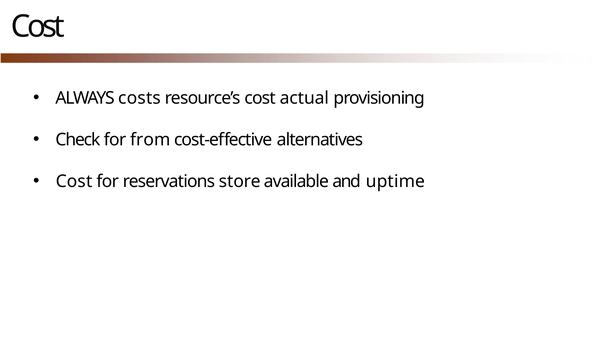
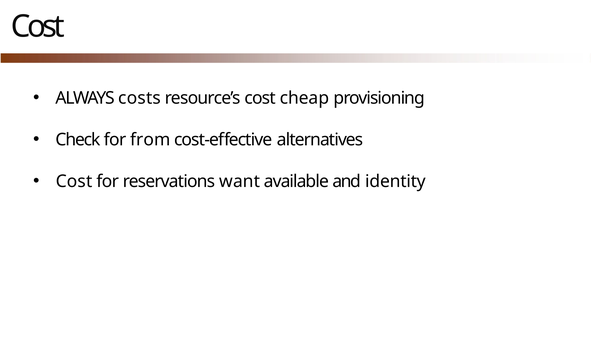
actual: actual -> cheap (304, 98)
store: store -> want (240, 181)
uptime: uptime -> identity (396, 181)
